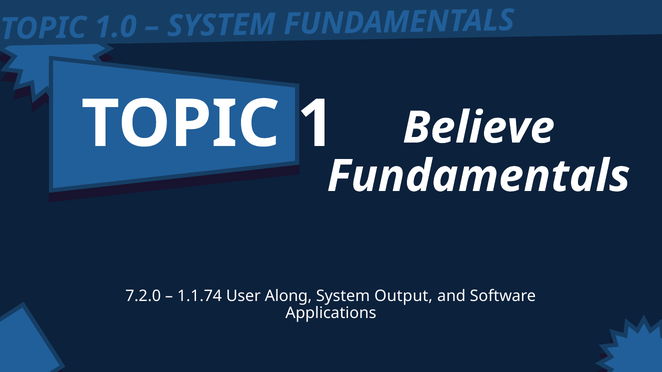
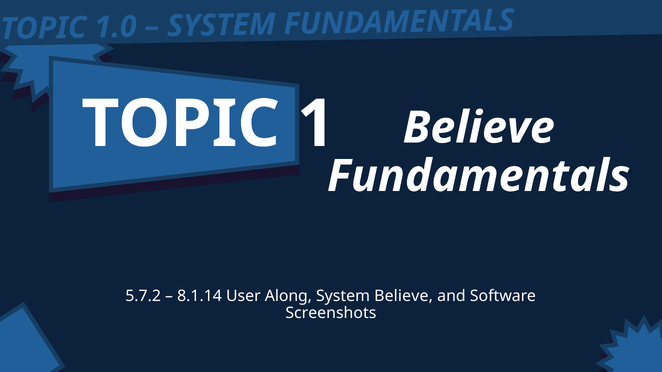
7.2.0: 7.2.0 -> 5.7.2 (143, 296)
1.1.74: 1.1.74 -> 8.1.14 (200, 296)
System Output: Output -> Believe (404, 296)
Applications: Applications -> Screenshots (331, 314)
